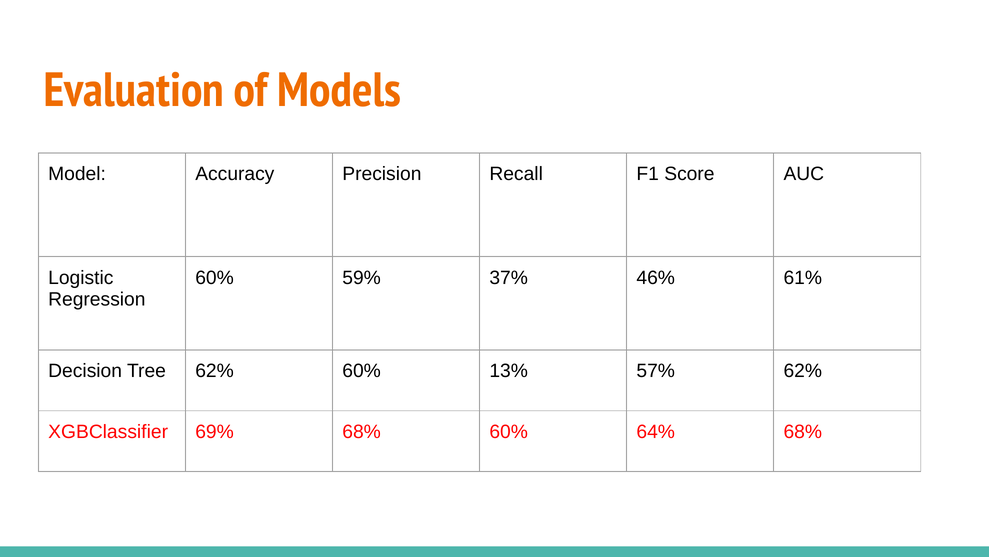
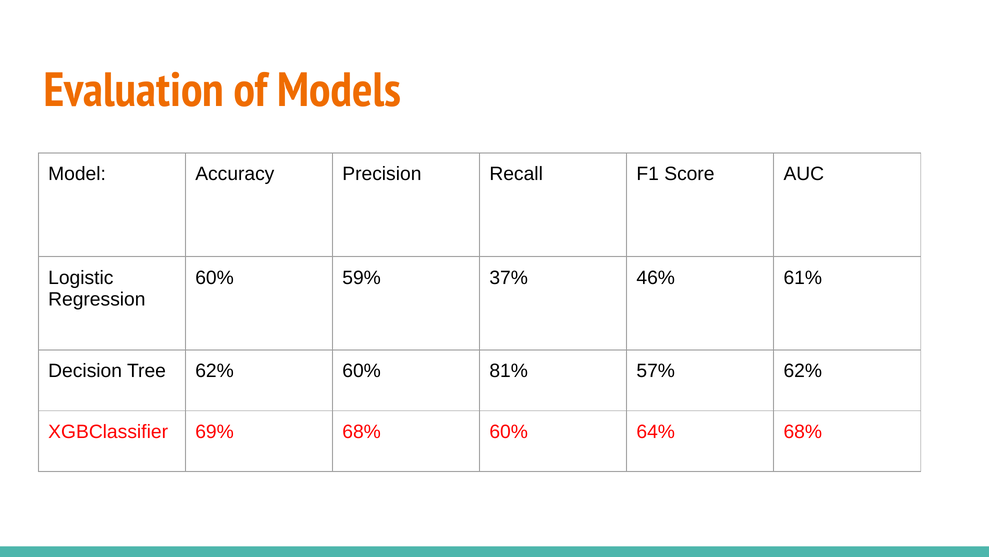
13%: 13% -> 81% (509, 371)
